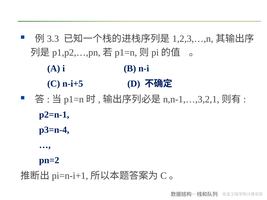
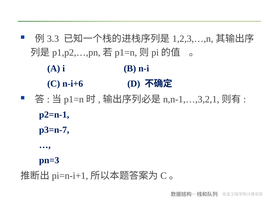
n-i+5: n-i+5 -> n-i+6 (73, 84)
p3=n-4: p3=n-4 -> p3=n-7 (54, 130)
pn=2: pn=2 -> pn=3 (49, 160)
